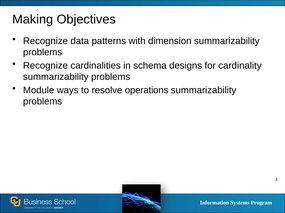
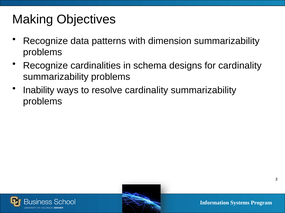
Module: Module -> Inability (39, 90)
resolve operations: operations -> cardinality (147, 90)
